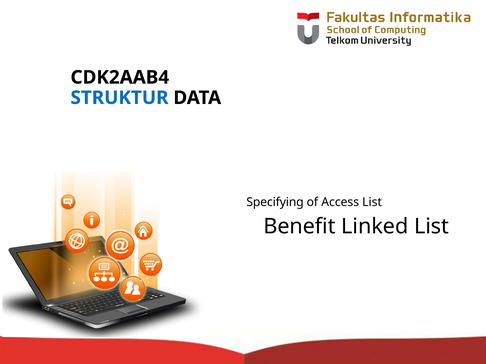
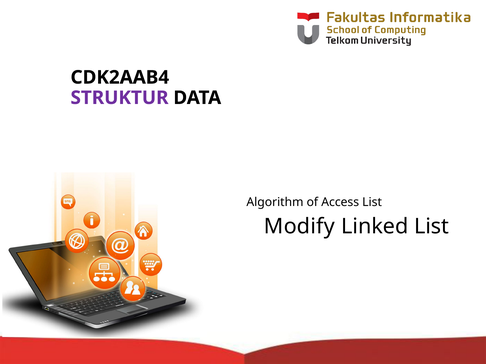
STRUKTUR colour: blue -> purple (120, 98)
Specifying: Specifying -> Algorithm (275, 203)
Benefit: Benefit -> Modify (299, 227)
